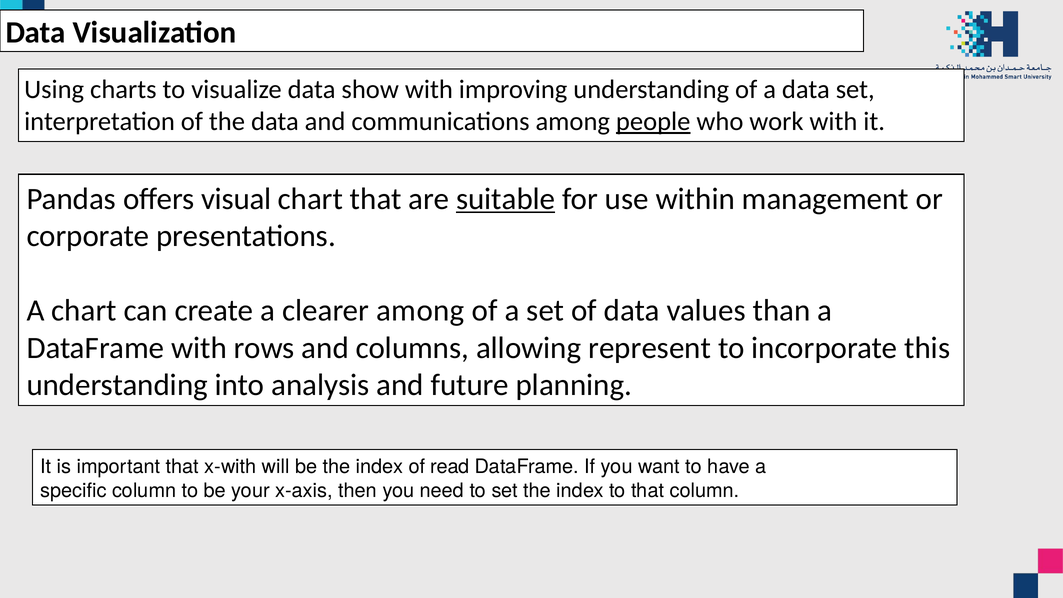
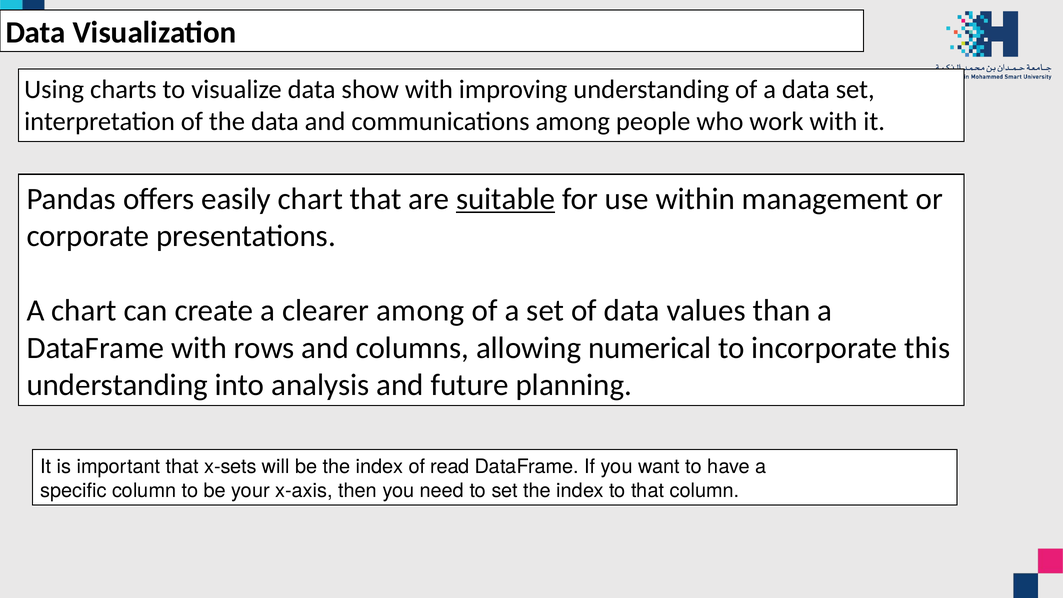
people underline: present -> none (653, 122)
visual: visual -> easily (236, 199)
represent: represent -> numerical (650, 348)
x-with: x-with -> x-sets (231, 467)
